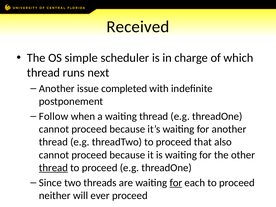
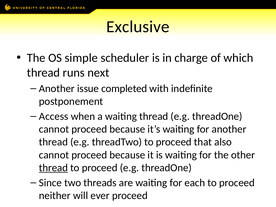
Received: Received -> Exclusive (138, 27)
Follow: Follow -> Access (54, 116)
for underline: present -> none (176, 183)
